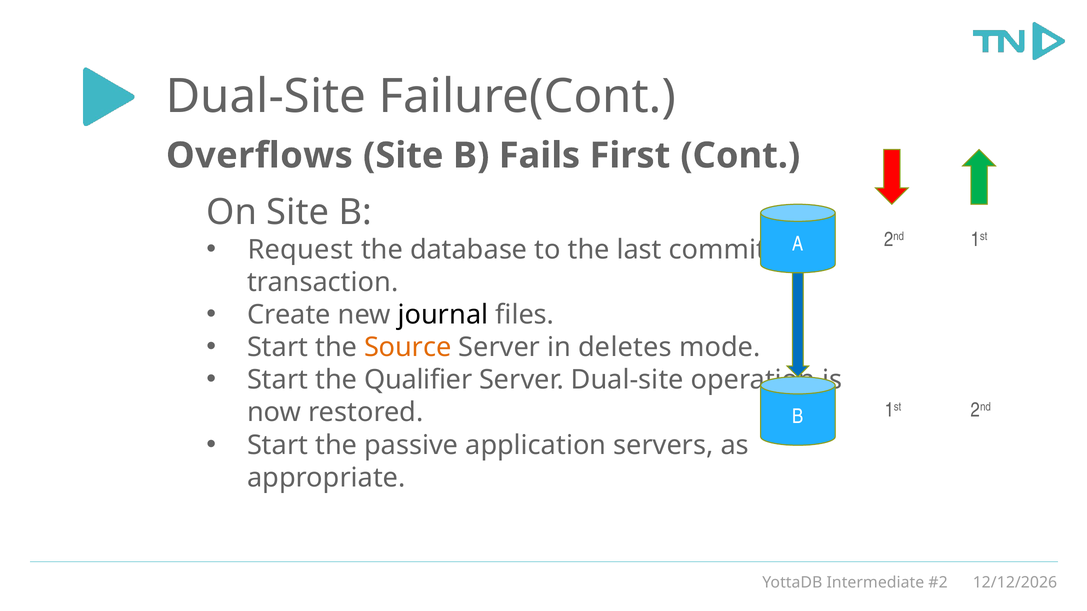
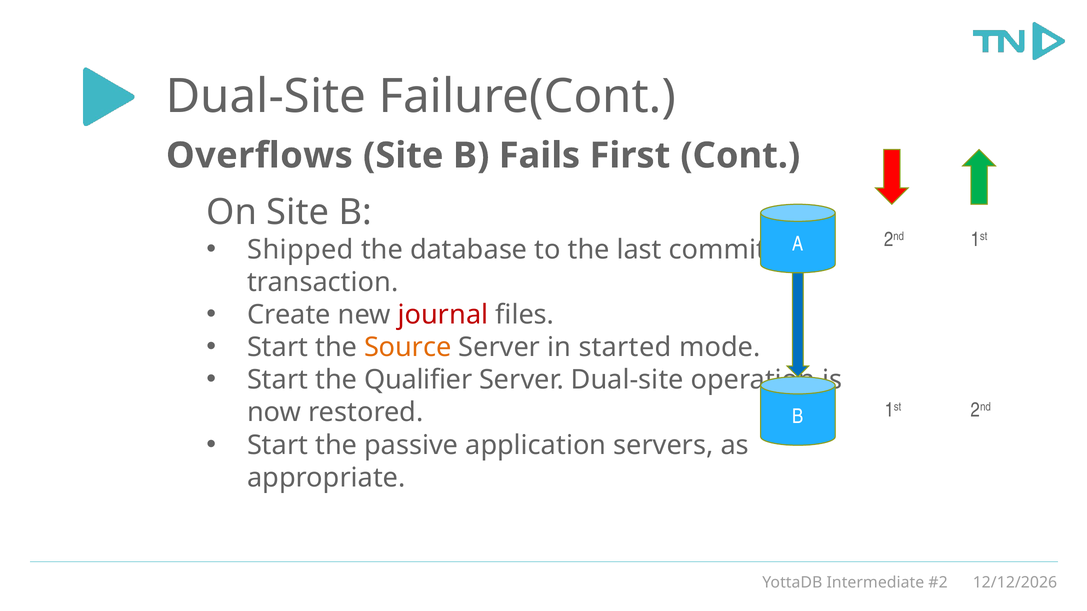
Request: Request -> Shipped (300, 250)
journal colour: black -> red (443, 315)
deletes: deletes -> started (625, 348)
